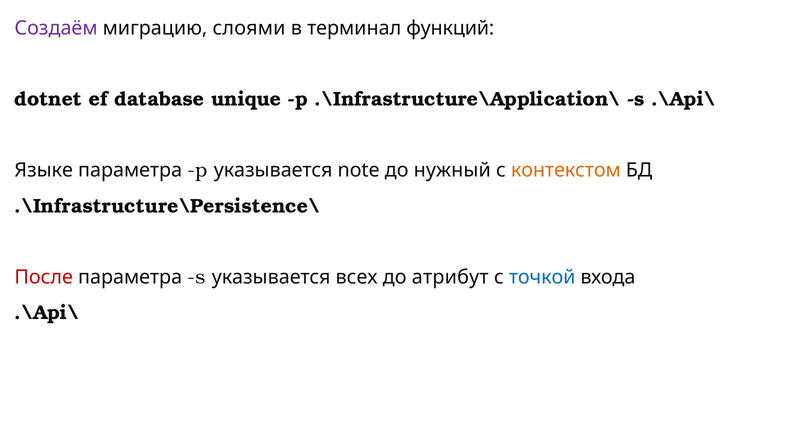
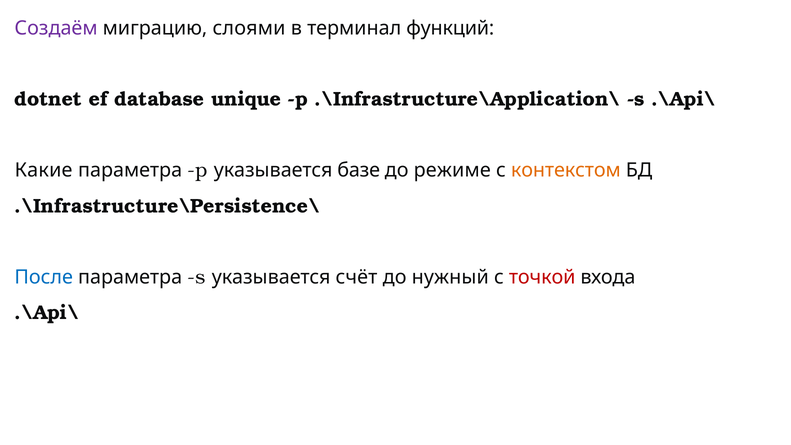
Языке: Языке -> Какие (44, 170)
note: note -> базе (359, 170)
нужный: нужный -> режиме (452, 170)
После colour: red -> blue (44, 277)
всех: всех -> счёт (357, 277)
атрибут: атрибут -> нужный (450, 277)
точкой colour: blue -> red (542, 277)
